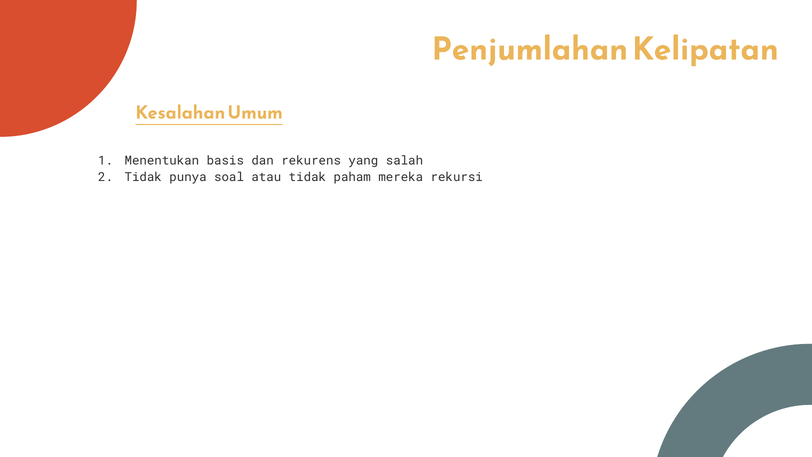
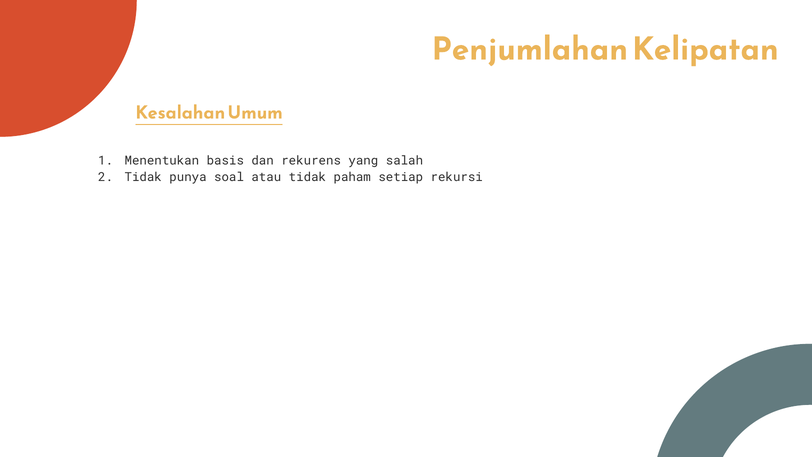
mereka: mereka -> setiap (401, 177)
